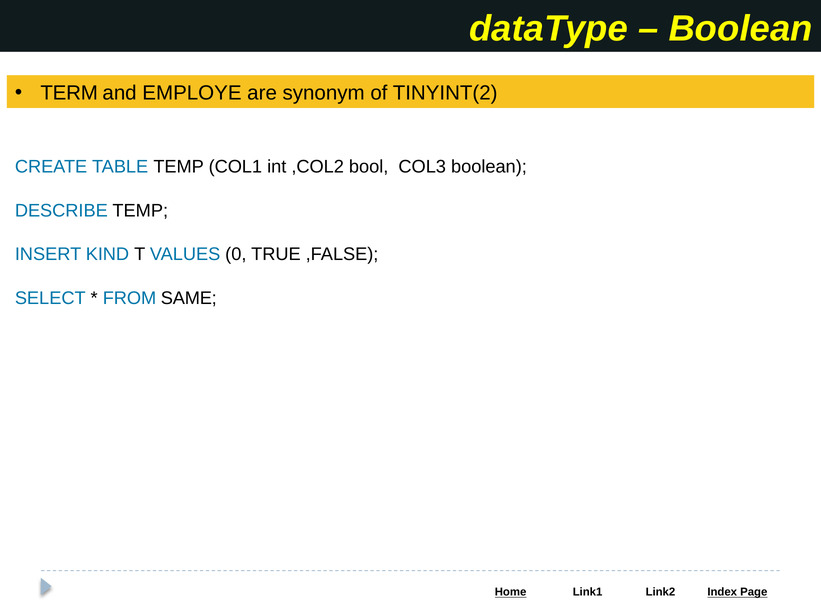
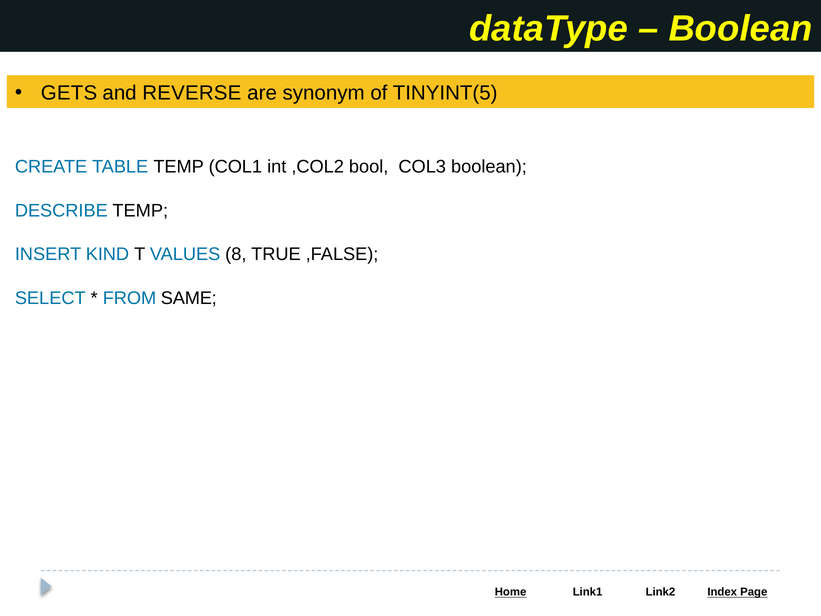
TERM: TERM -> GETS (69, 93)
EMPLOYE: EMPLOYE -> REVERSE (192, 93)
TINYINT(2: TINYINT(2 -> TINYINT(5 (445, 93)
0: 0 -> 8 (236, 254)
